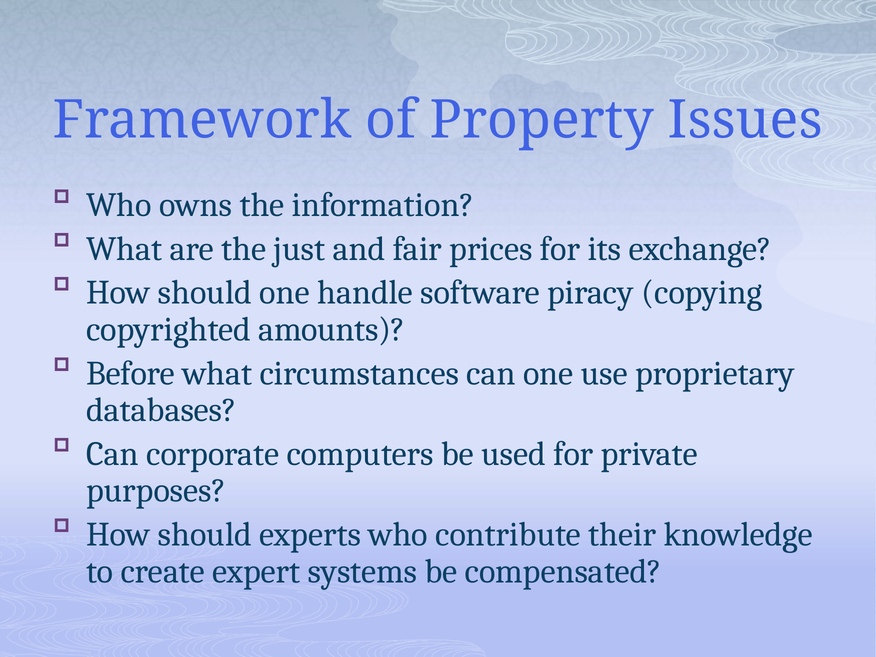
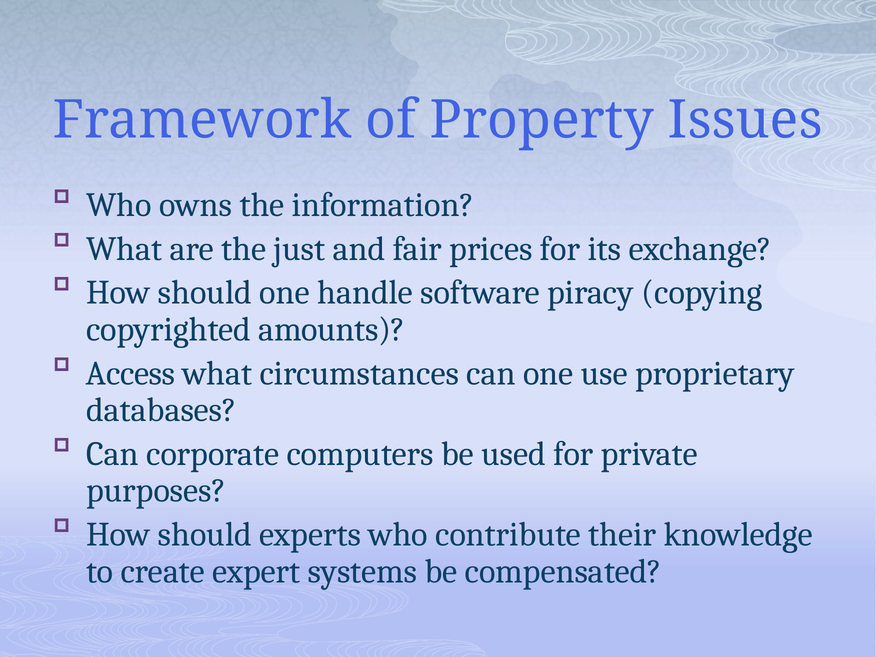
Before: Before -> Access (131, 373)
